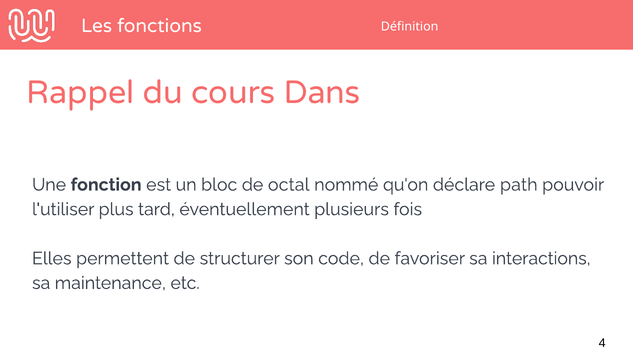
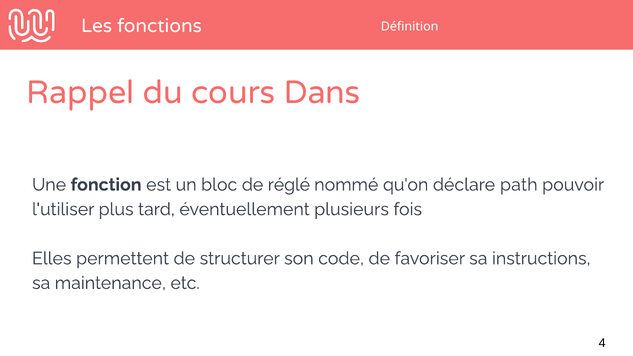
octal: octal -> réglé (289, 185)
interactions: interactions -> instructions (541, 259)
